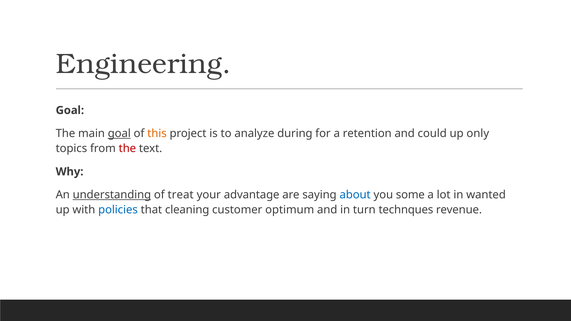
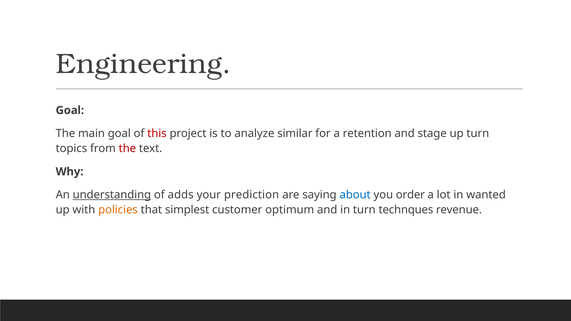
goal underline: present -> none (119, 134)
this colour: orange -> red (157, 134)
during: during -> similar (295, 134)
could: could -> stage (432, 134)
up only: only -> turn (478, 134)
treat: treat -> adds (181, 195)
advantage: advantage -> prediction (252, 195)
some: some -> order (410, 195)
policies colour: blue -> orange (118, 210)
cleaning: cleaning -> simplest (187, 210)
